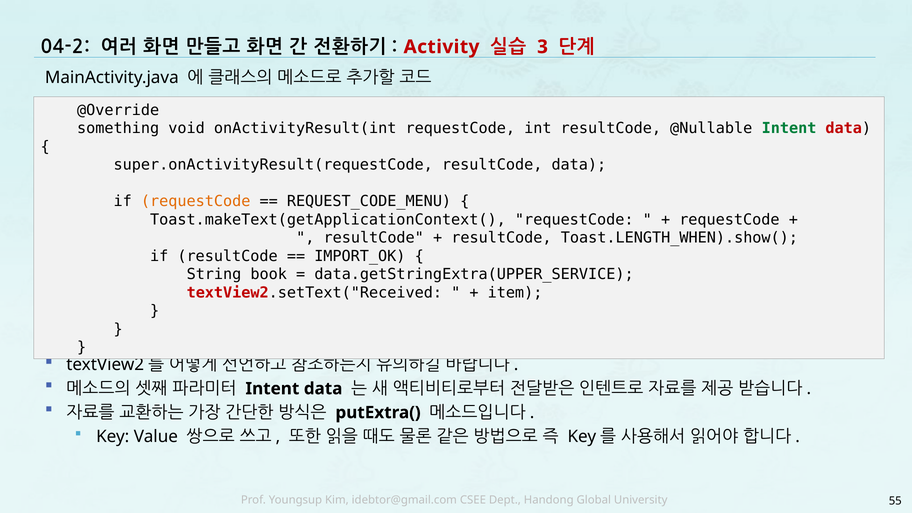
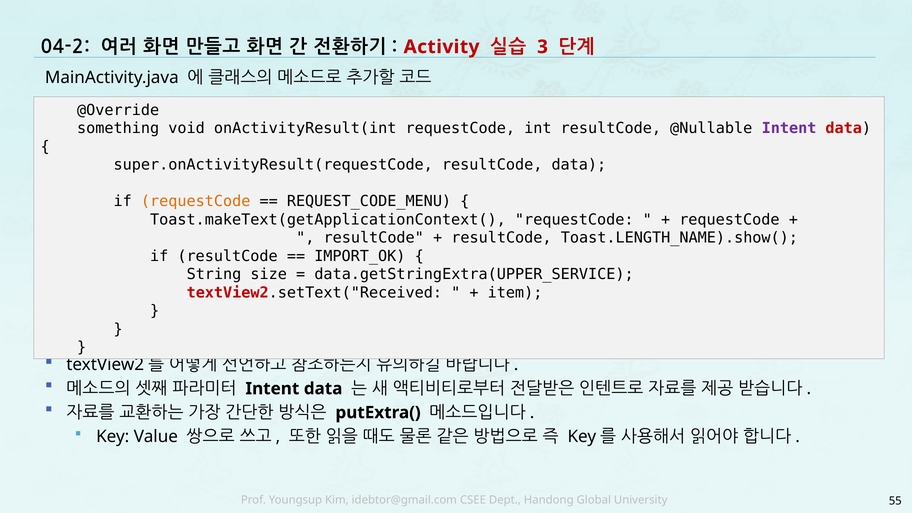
Intent colour: green -> purple (789, 128)
Toast.LENGTH_WHEN).show(: Toast.LENGTH_WHEN).show( -> Toast.LENGTH_NAME).show( (679, 238)
book: book -> size (269, 274)
